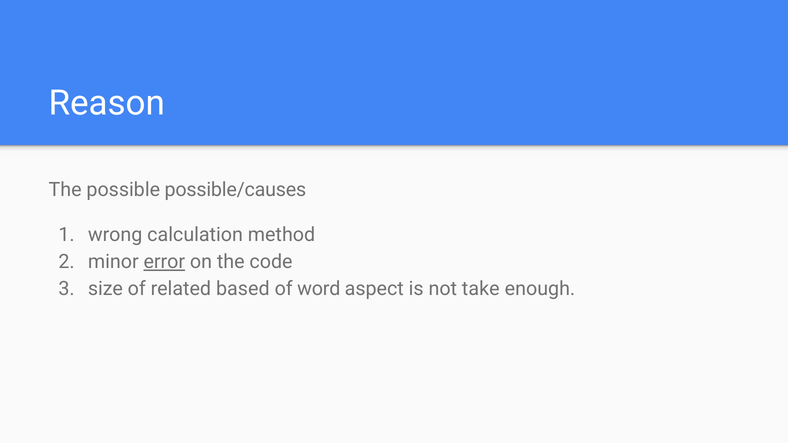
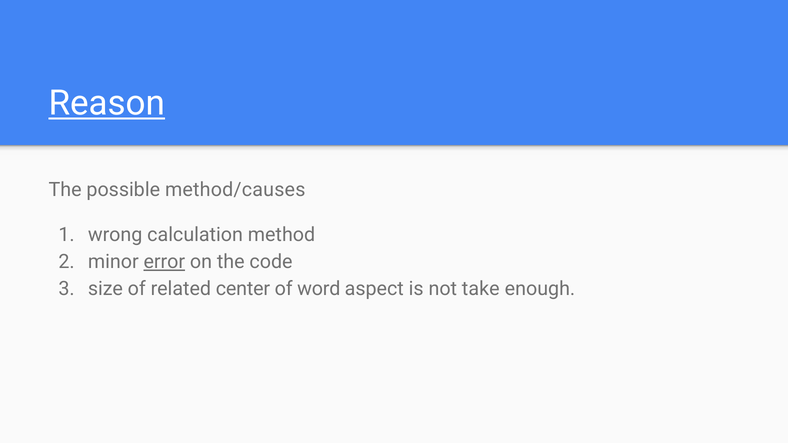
Reason underline: none -> present (107, 103)
possible/causes: possible/causes -> method/causes (235, 190)
based: based -> center (243, 289)
